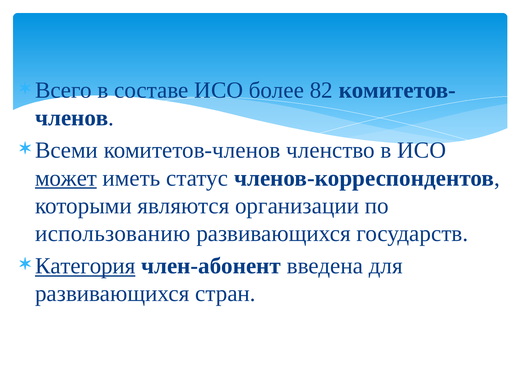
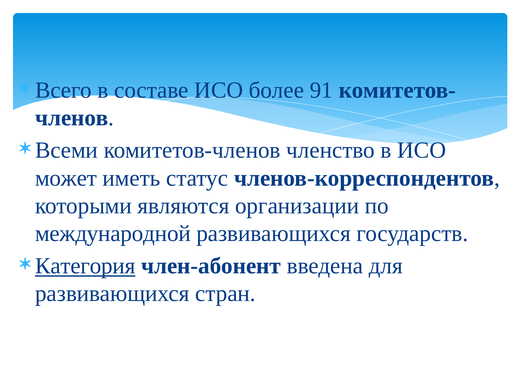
82: 82 -> 91 (321, 90)
может underline: present -> none (66, 178)
использованию: использованию -> международной (113, 234)
